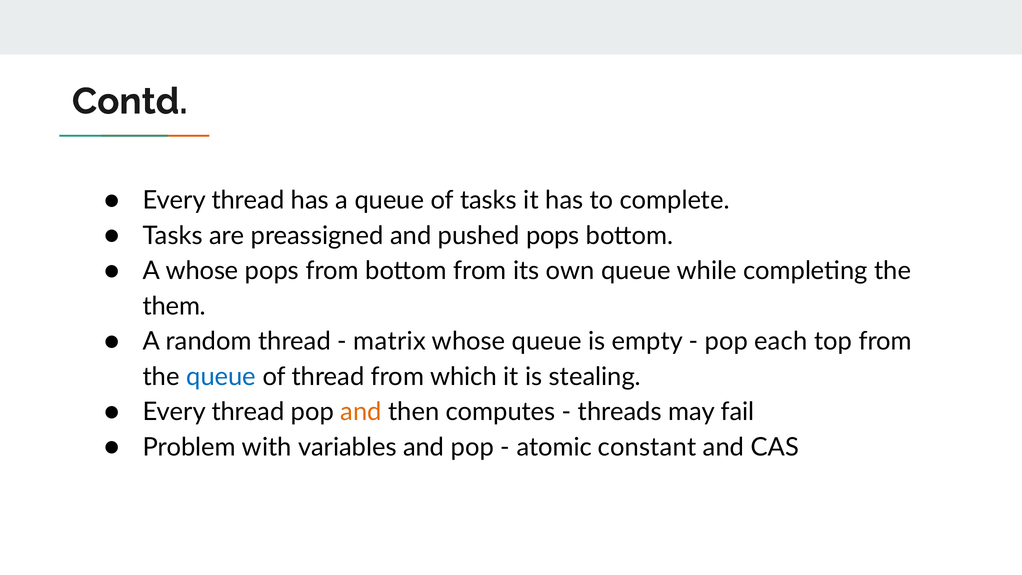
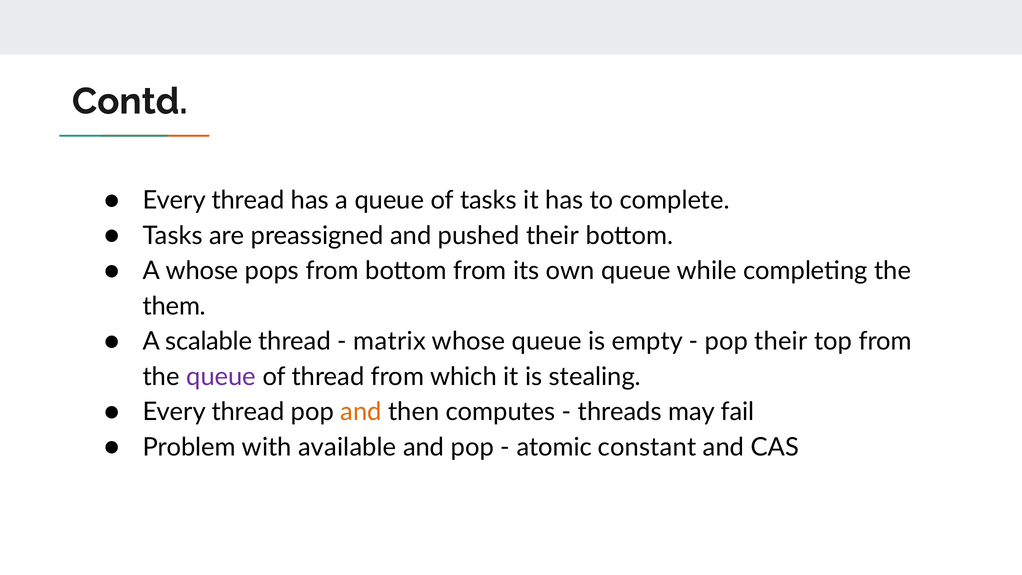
pushed pops: pops -> their (553, 236)
random: random -> scalable (209, 341)
pop each: each -> their (781, 341)
queue colour: blue -> purple (221, 377)
variables: variables -> available (347, 447)
